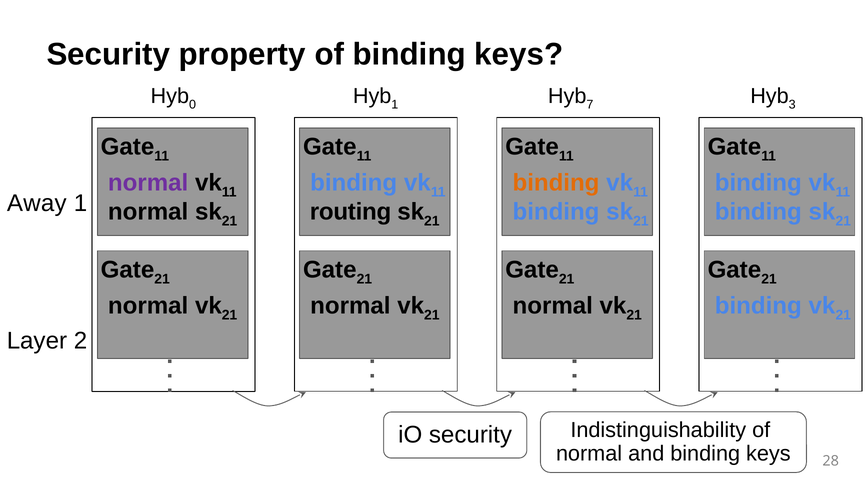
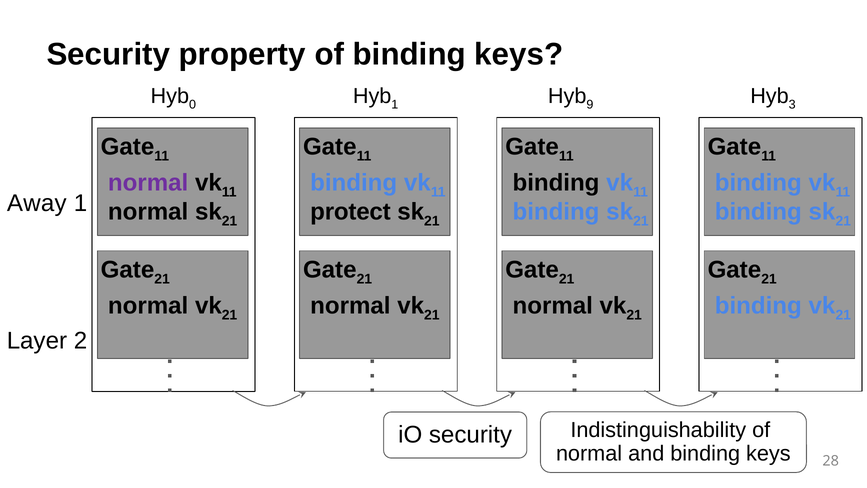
7: 7 -> 9 (590, 104)
binding colour: orange -> black (556, 183)
routing: routing -> protect (350, 212)
